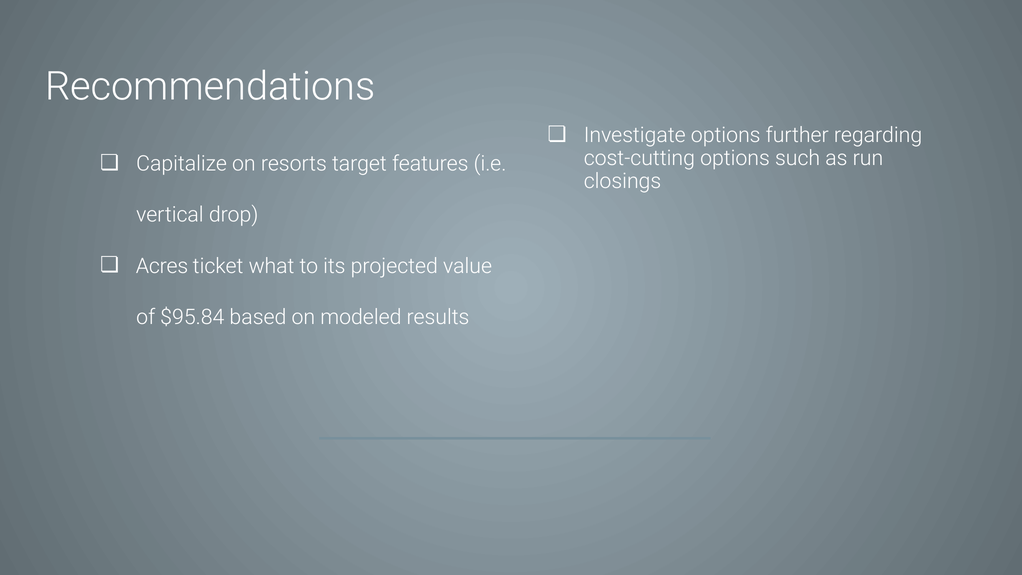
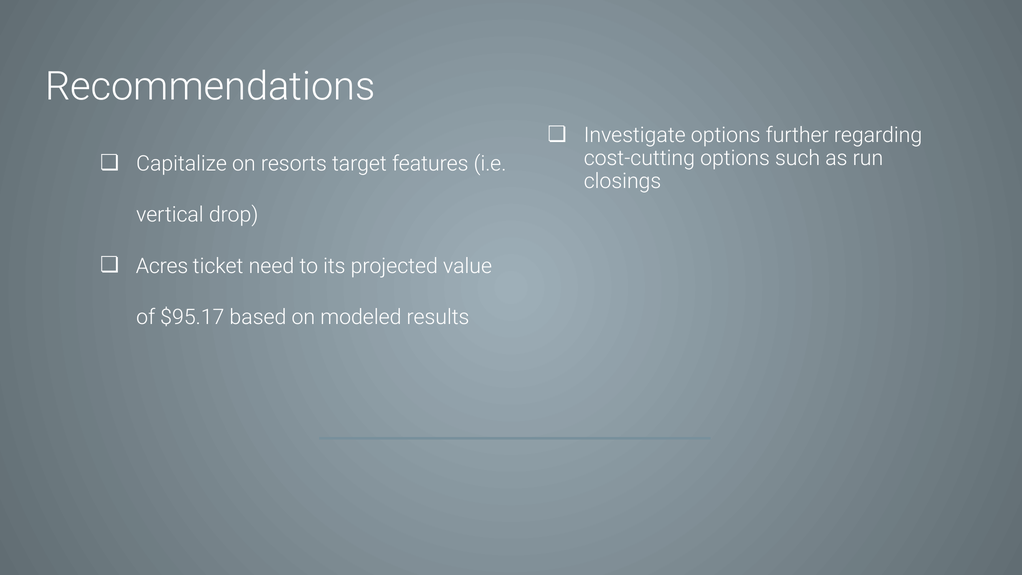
what: what -> need (271, 266)
$95.84: $95.84 -> $95.17 (192, 317)
